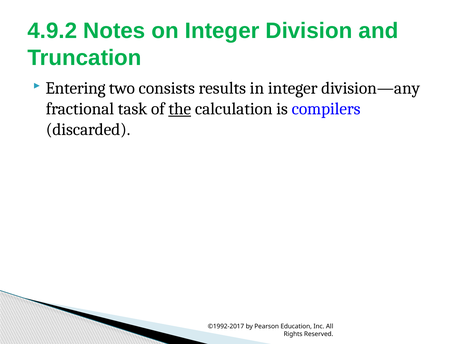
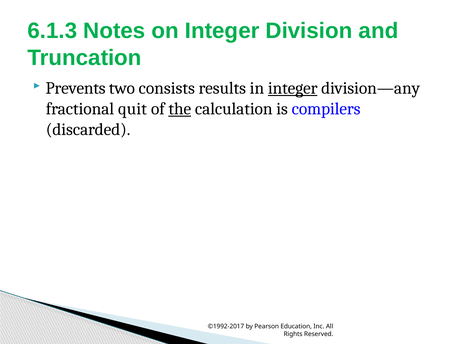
4.9.2: 4.9.2 -> 6.1.3 (52, 31)
Entering: Entering -> Prevents (76, 88)
integer underline: none -> present (293, 88)
task: task -> quit (132, 109)
